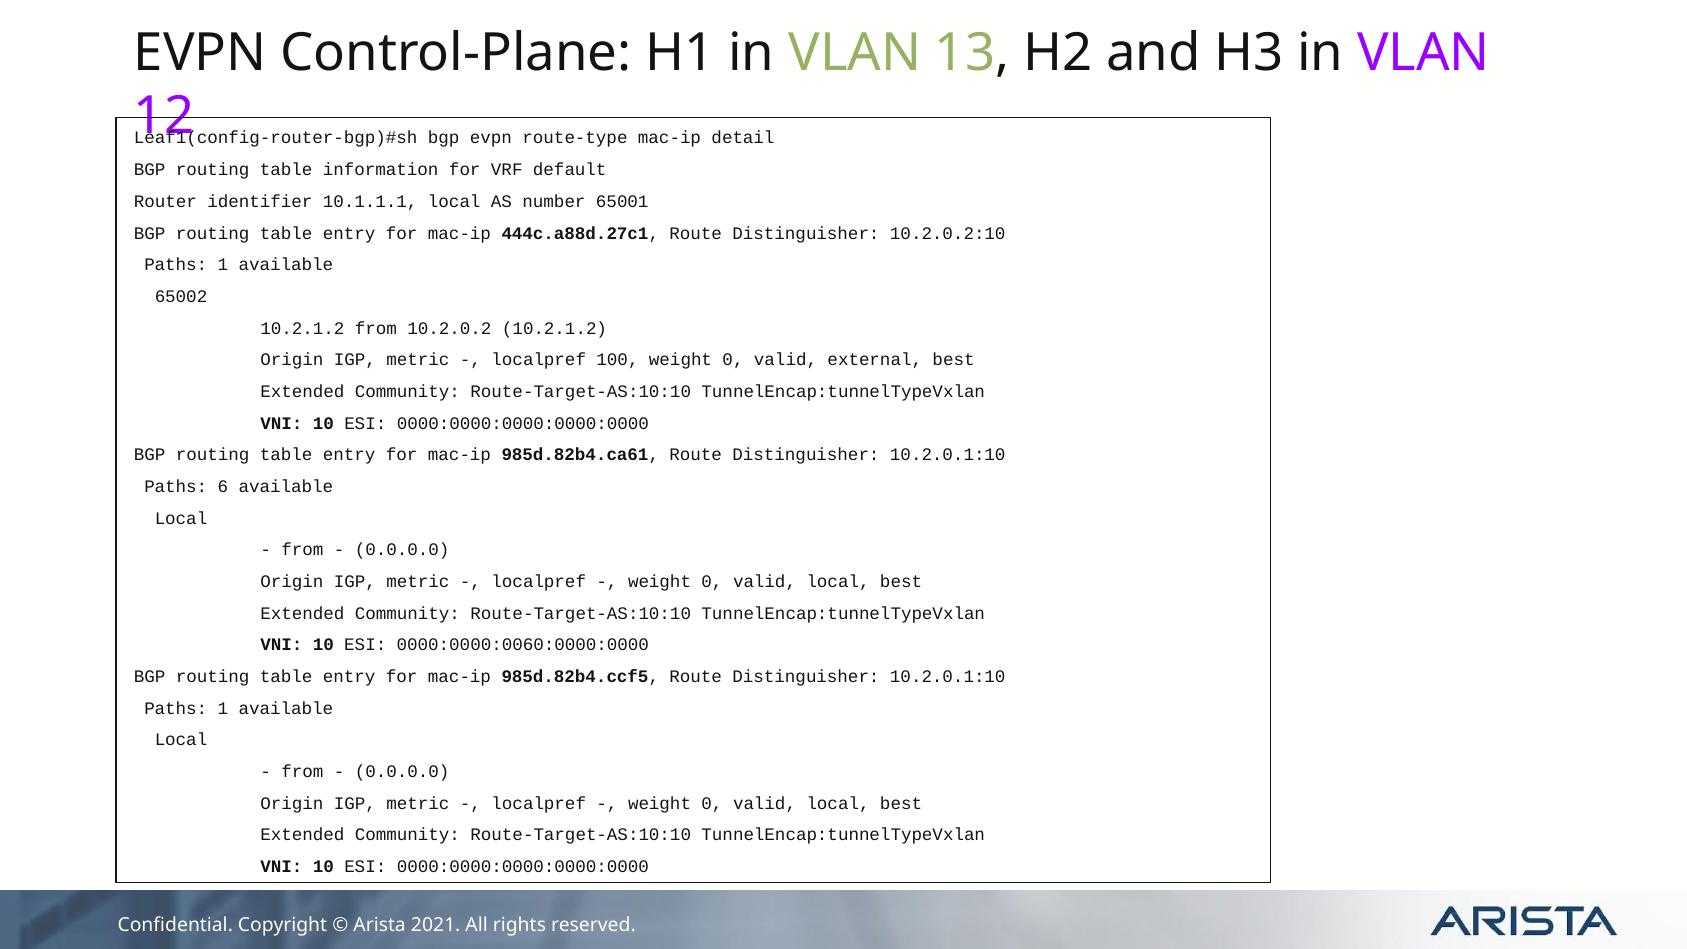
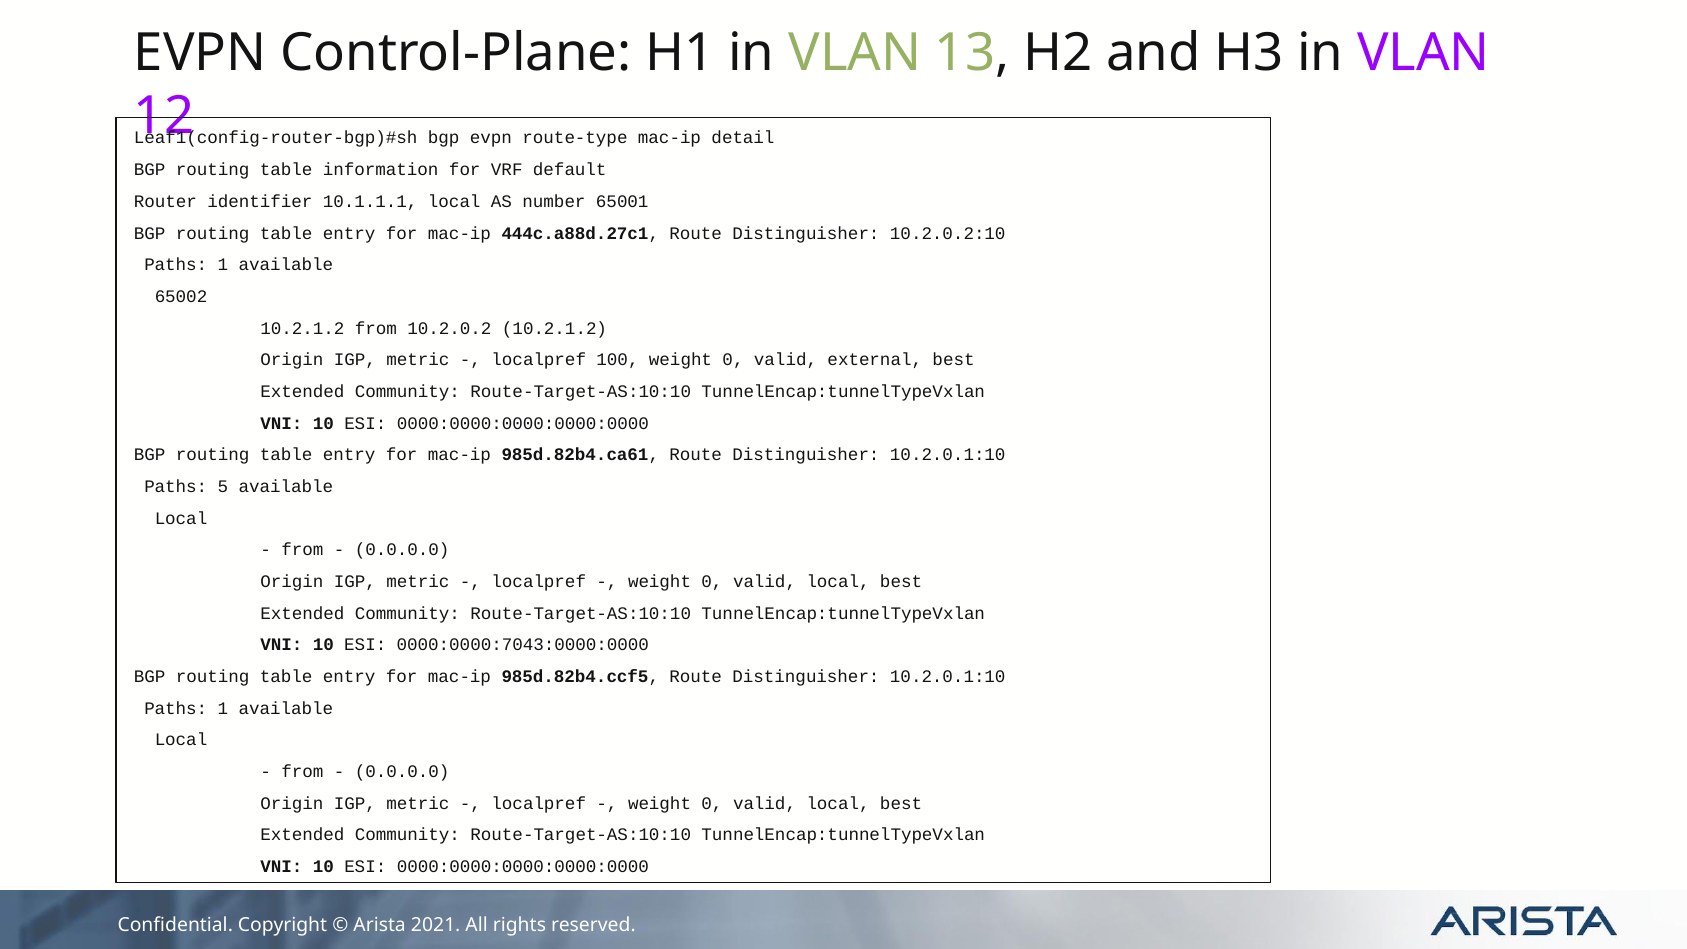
6: 6 -> 5 (223, 487)
0000:0000:0060:0000:0000: 0000:0000:0060:0000:0000 -> 0000:0000:7043:0000:0000 (523, 645)
